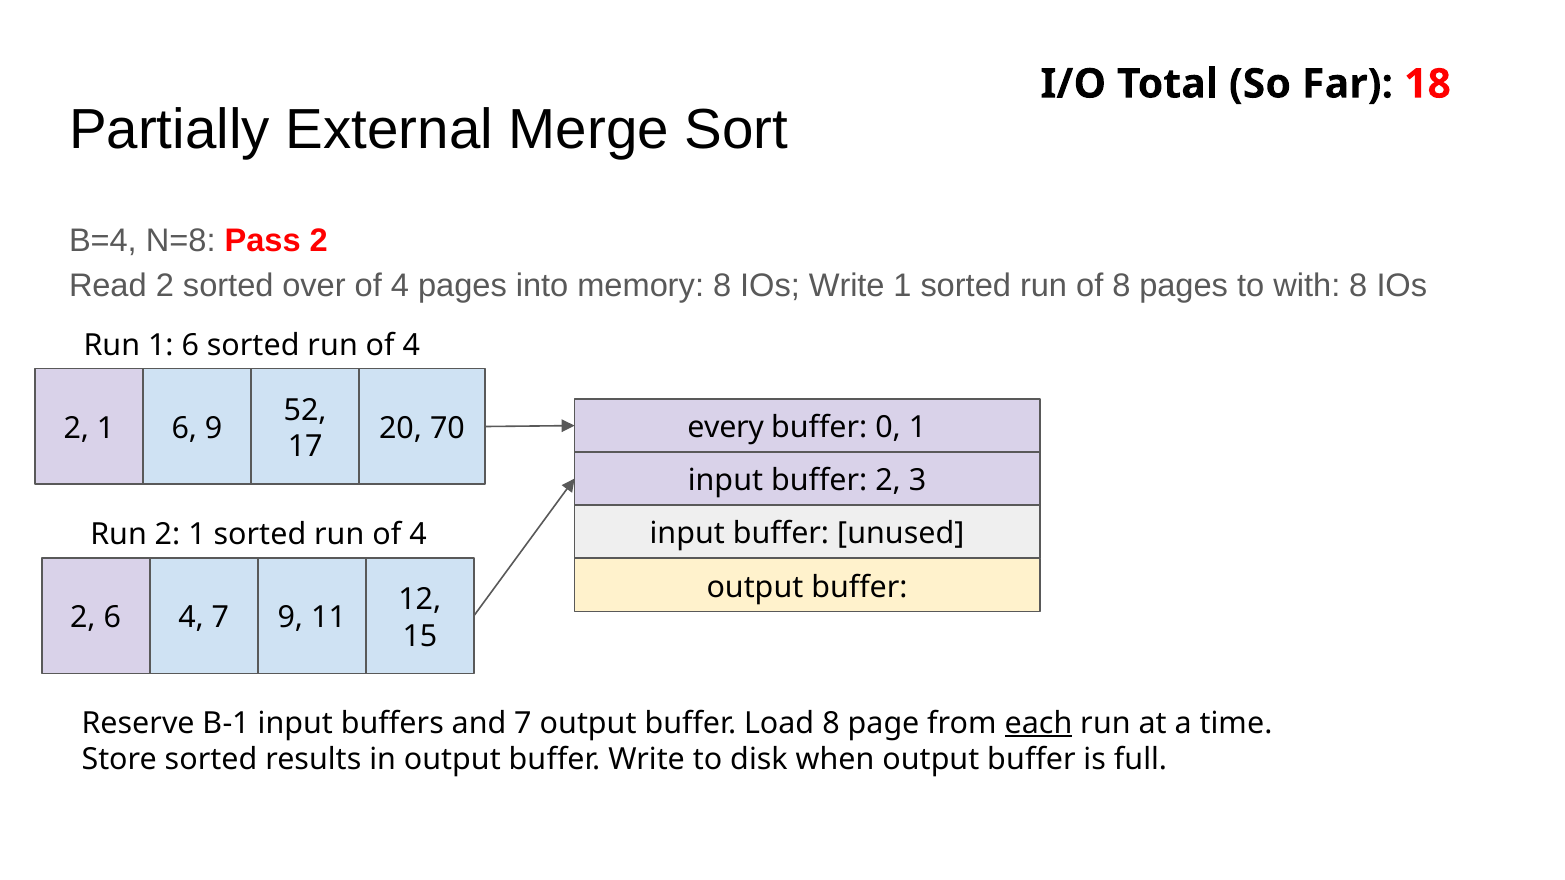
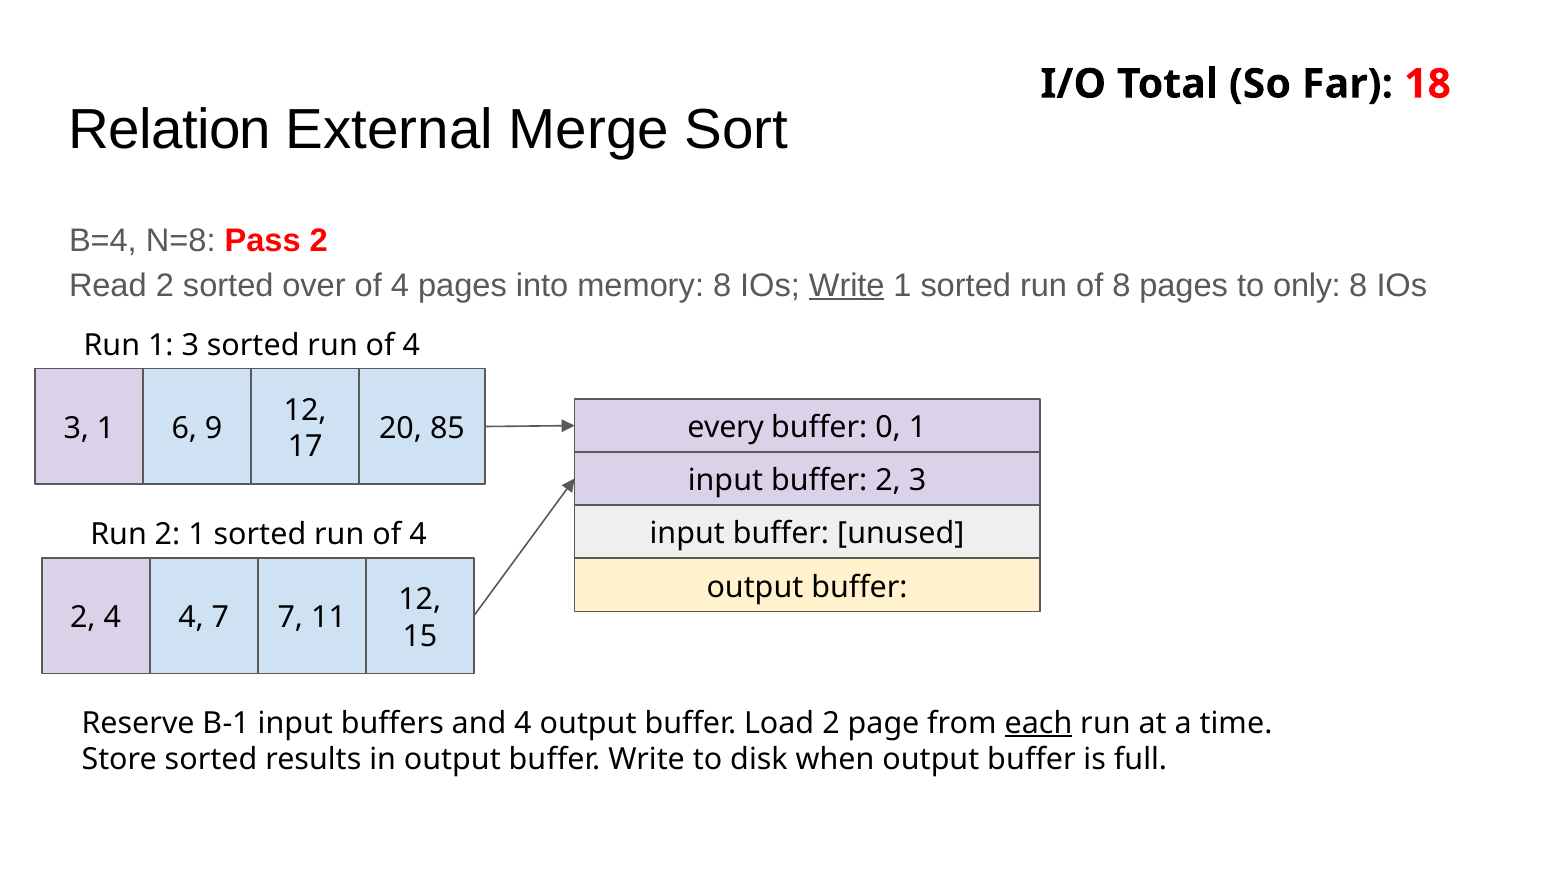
Partially: Partially -> Relation (170, 130)
Write underline: none -> present (847, 286)
with: with -> only (1307, 286)
1 6: 6 -> 3 (190, 345)
52: 52 -> 12 (305, 411)
2: 2 -> 3 (76, 429)
70: 70 -> 85 (447, 429)
2 6: 6 -> 4 (112, 618)
7 9: 9 -> 7 (290, 618)
and 7: 7 -> 4 (523, 724)
Load 8: 8 -> 2 (831, 724)
